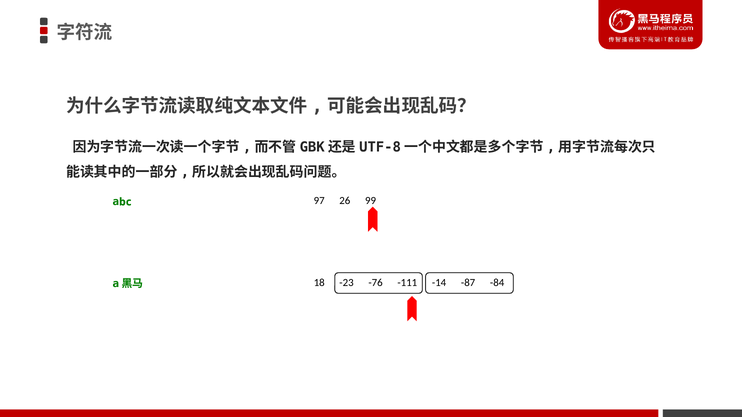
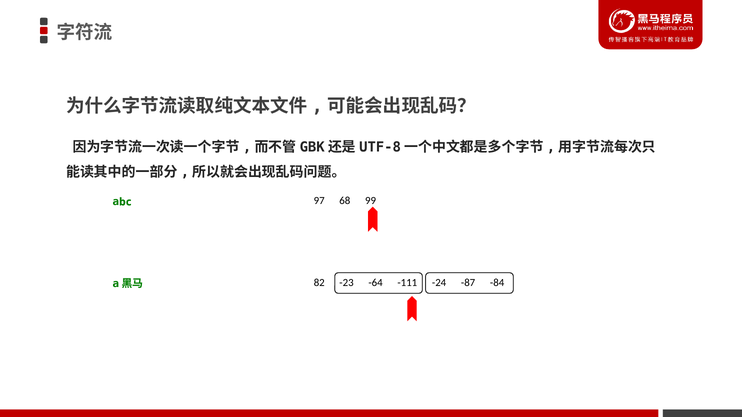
26: 26 -> 68 (345, 201)
18: 18 -> 82 (319, 283)
-76: -76 -> -64 (376, 283)
-14: -14 -> -24 (439, 283)
